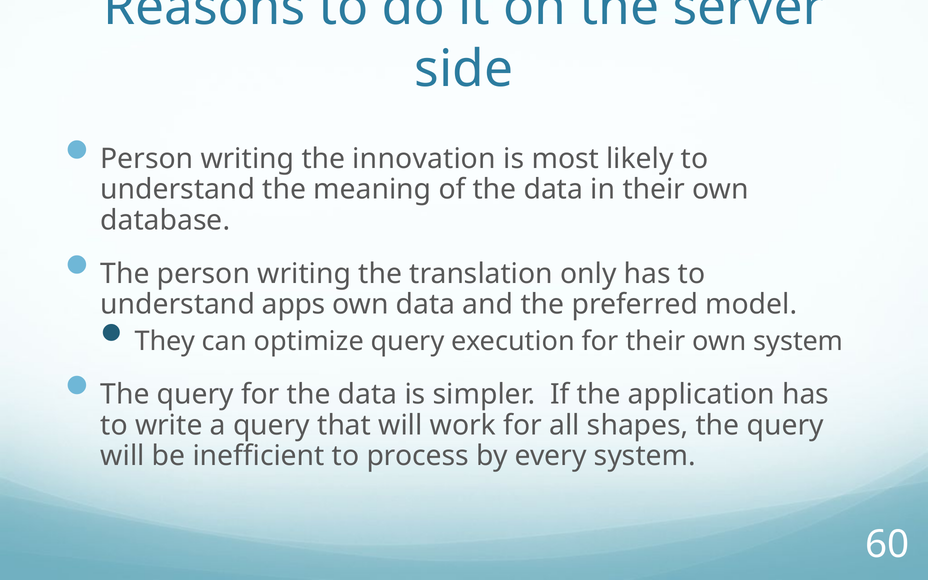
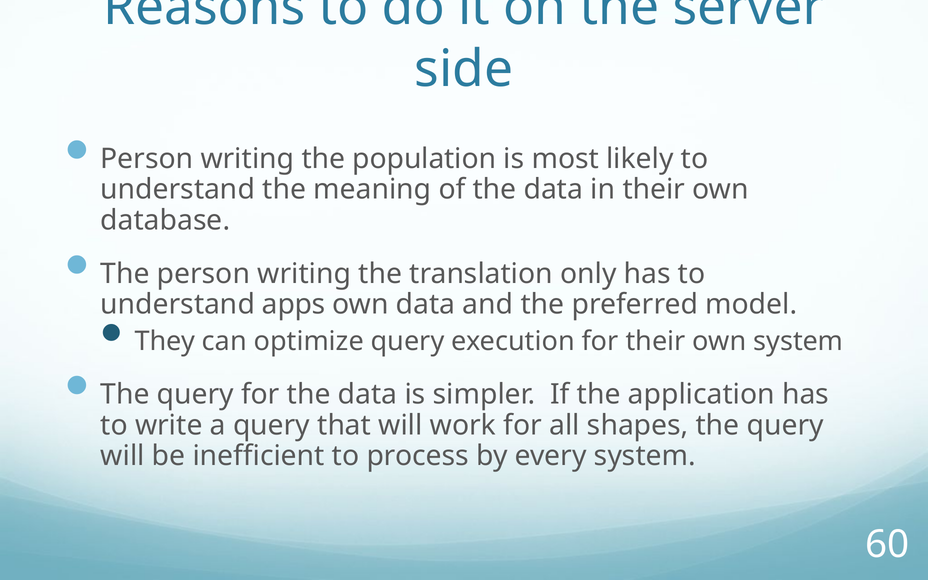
innovation: innovation -> population (424, 159)
